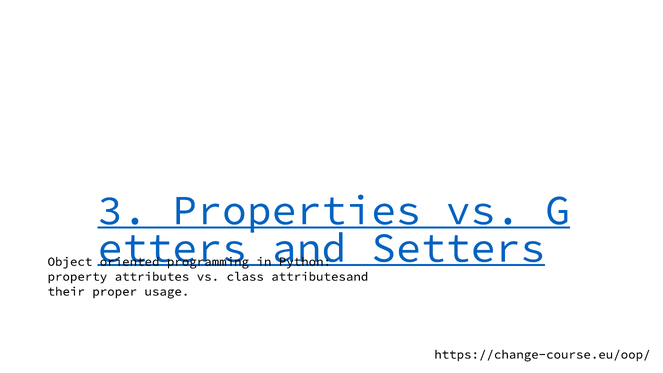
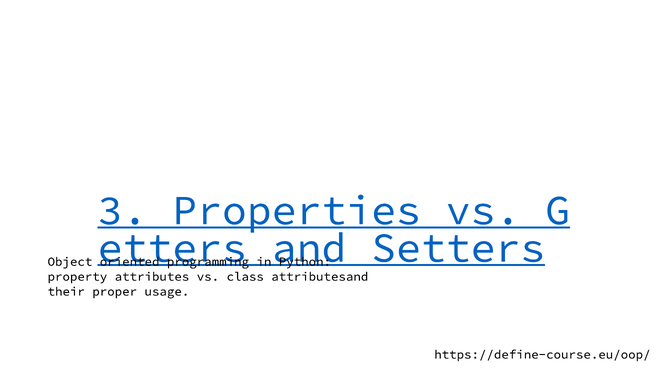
https://change-course.eu/oop/: https://change-course.eu/oop/ -> https://define-course.eu/oop/ (542, 354)
